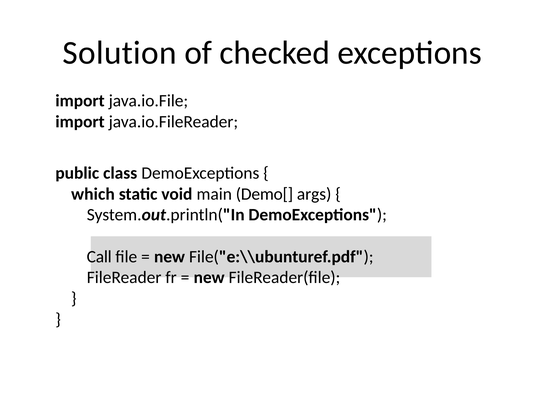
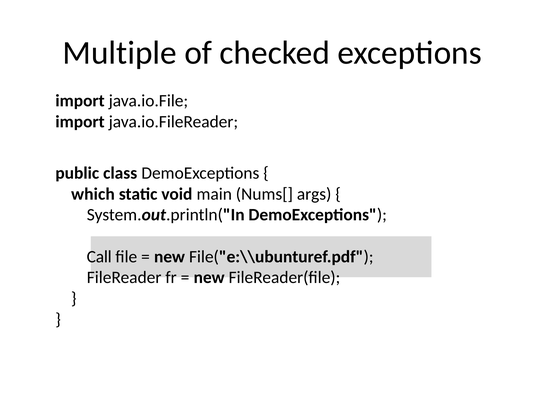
Solution: Solution -> Multiple (120, 53)
Demo[: Demo[ -> Nums[ (264, 194)
